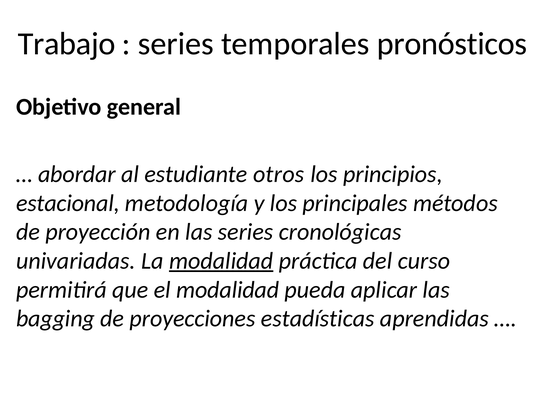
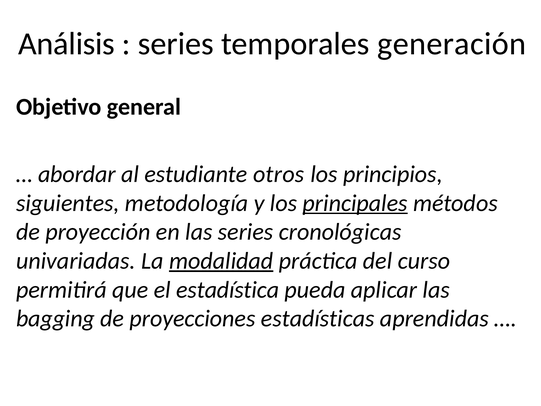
Trabajo: Trabajo -> Análisis (67, 44)
pronósticos: pronósticos -> generación (452, 44)
estacional: estacional -> siguientes (68, 203)
principales underline: none -> present (355, 203)
el modalidad: modalidad -> estadística (228, 290)
